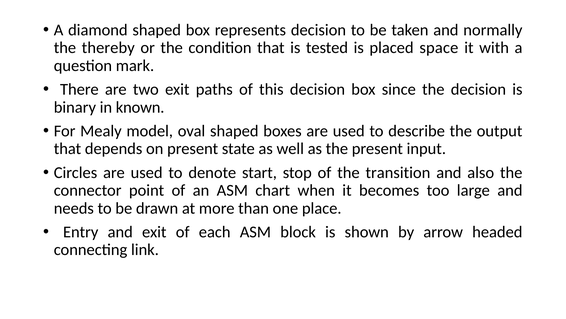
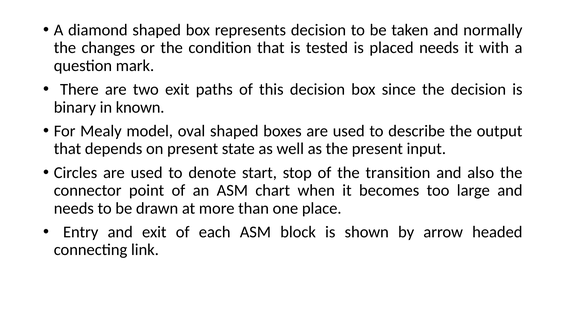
thereby: thereby -> changes (108, 48)
placed space: space -> needs (439, 48)
